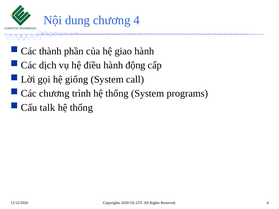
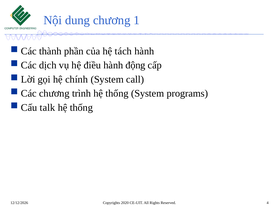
chương 4: 4 -> 1 (137, 20)
giao: giao -> tách (123, 51)
giống: giống -> chính (77, 79)
